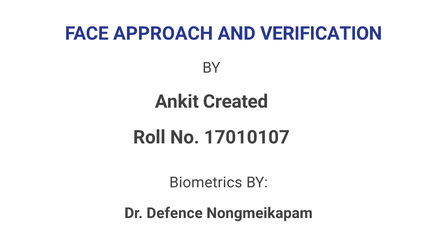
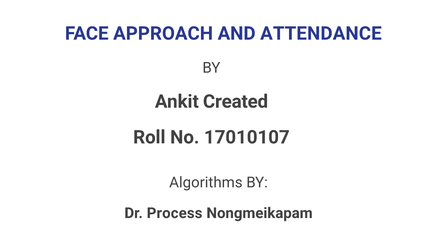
VERIFICATION: VERIFICATION -> ATTENDANCE (321, 34)
Biometrics: Biometrics -> Algorithms (206, 183)
Defence: Defence -> Process (175, 213)
